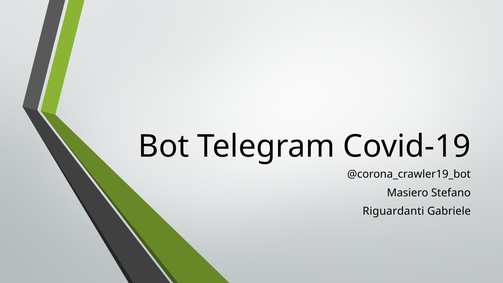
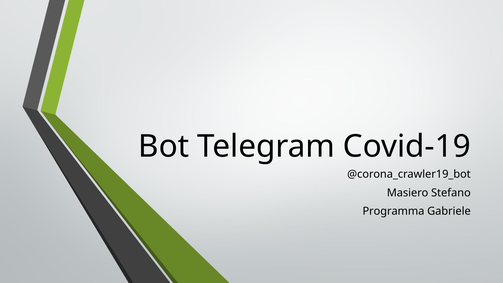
Riguardanti: Riguardanti -> Programma (393, 211)
